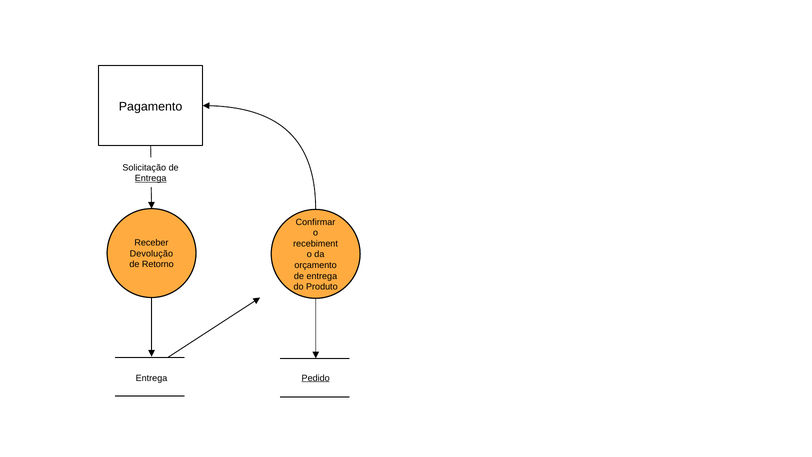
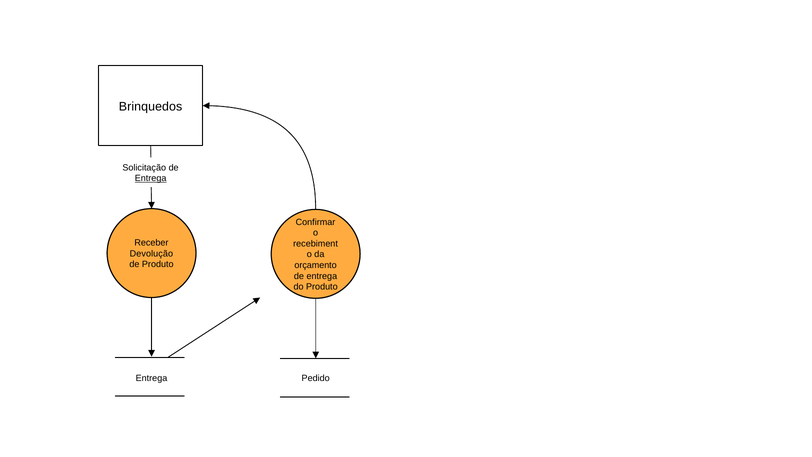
Pagamento: Pagamento -> Brinquedos (151, 106)
de Retorno: Retorno -> Produto (158, 264)
Pedido underline: present -> none (316, 378)
